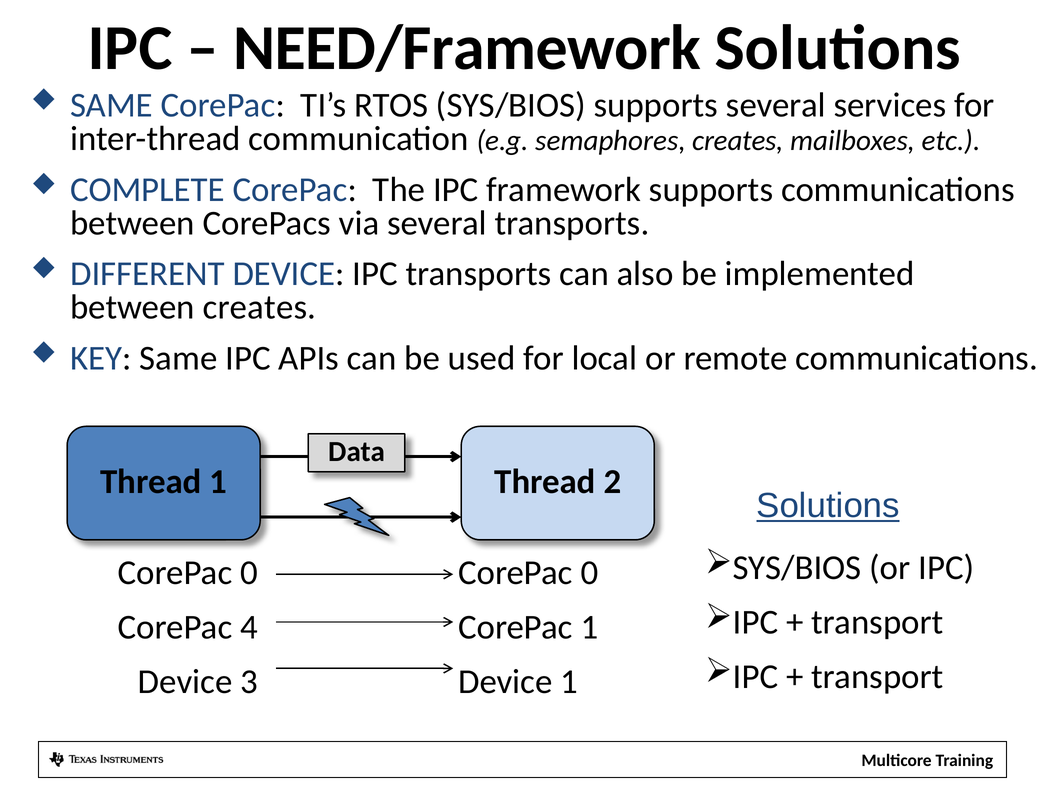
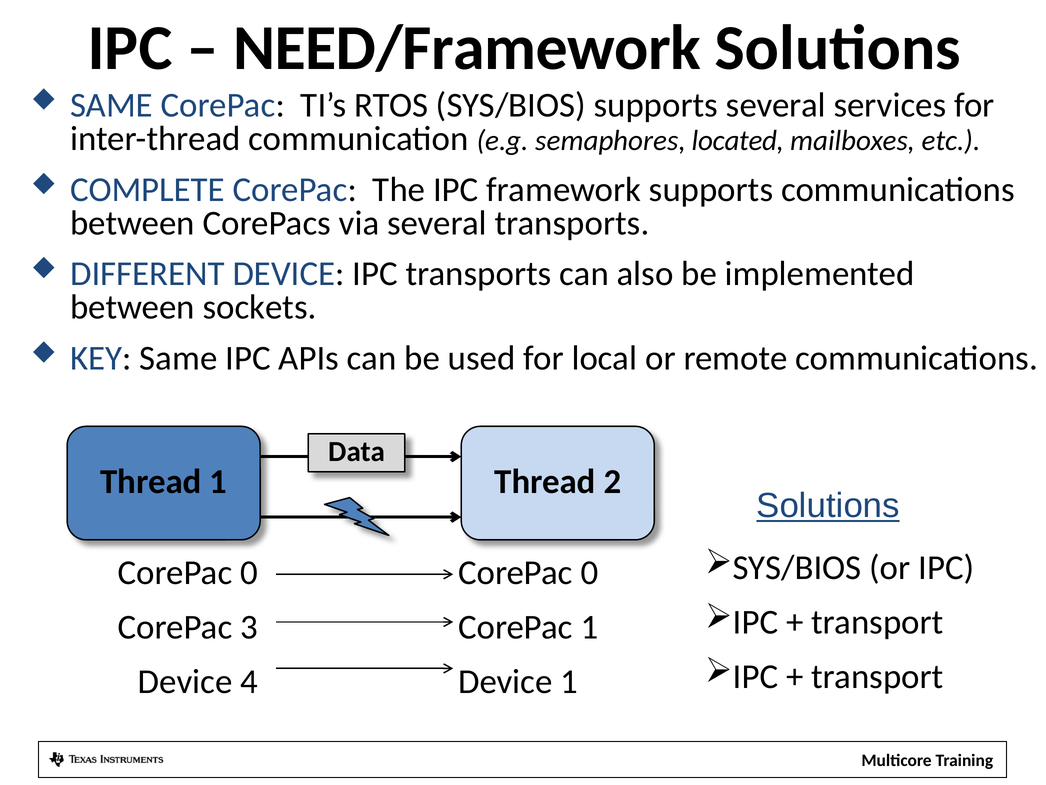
semaphores creates: creates -> located (738, 140)
between creates: creates -> sockets (260, 307)
4: 4 -> 3 (249, 627)
3: 3 -> 4 (249, 681)
